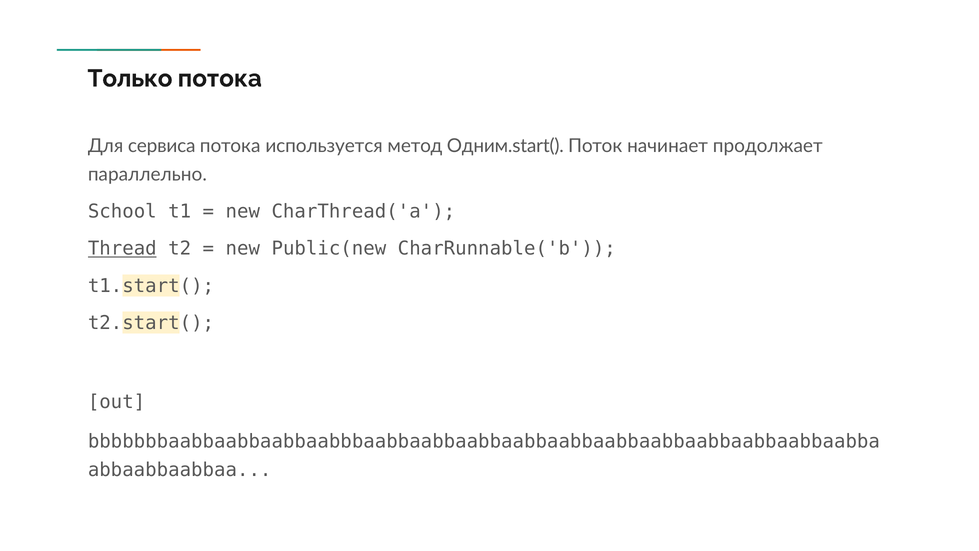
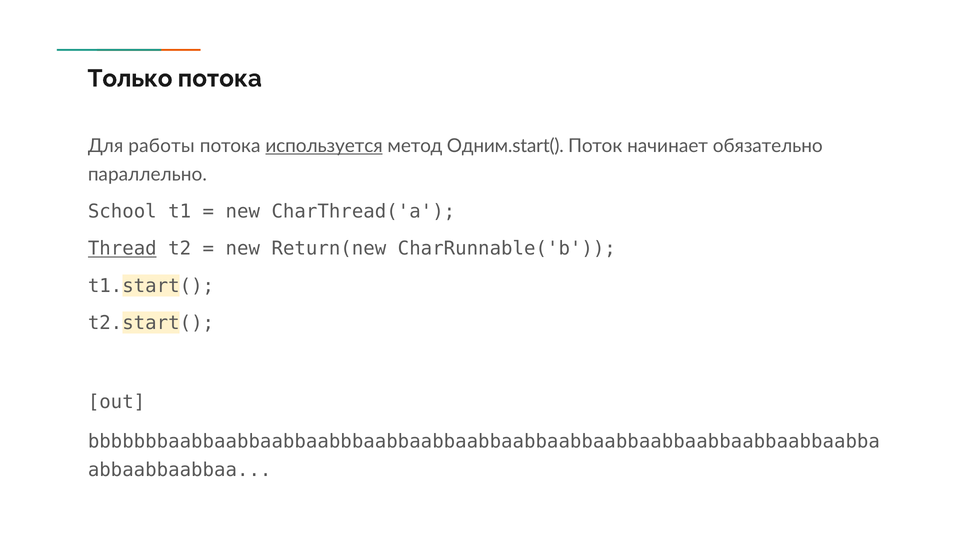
сервиса: сервиса -> работы (162, 146)
используется underline: none -> present (324, 146)
продолжает: продолжает -> обязательно (768, 146)
Public(new: Public(new -> Return(new (329, 249)
